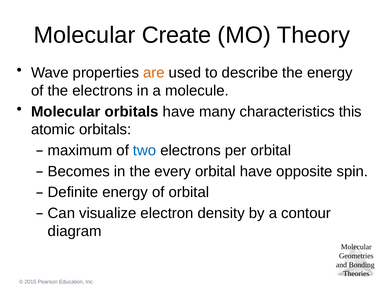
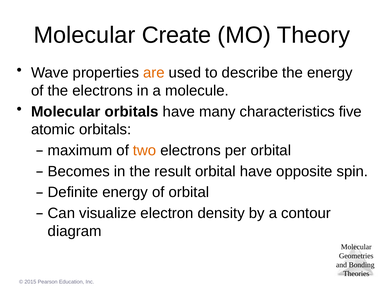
this: this -> five (350, 112)
two colour: blue -> orange (145, 150)
every: every -> result (173, 171)
